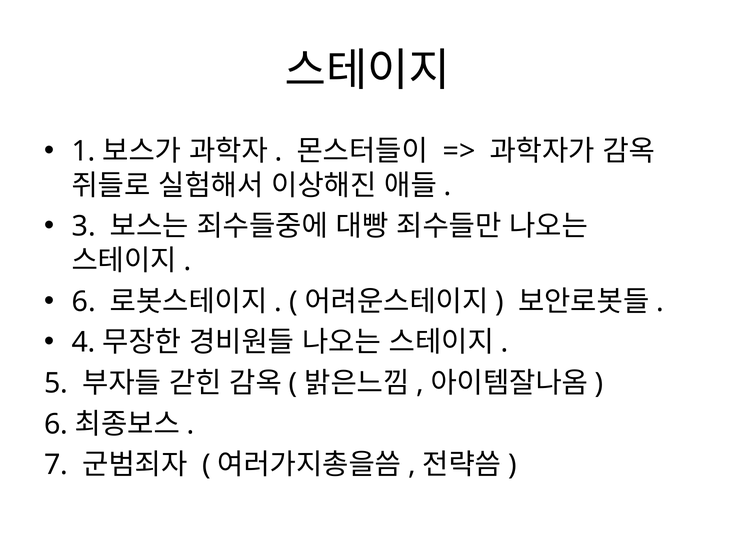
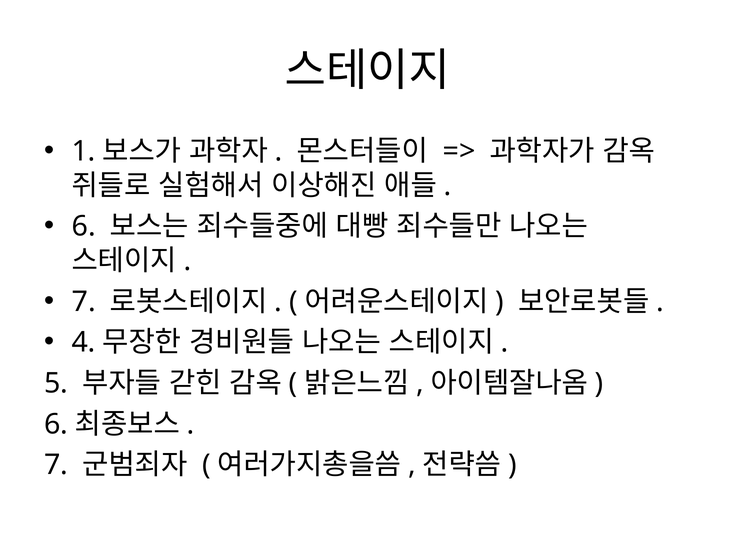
3: 3 -> 6 (84, 227)
6: 6 -> 7 (84, 302)
